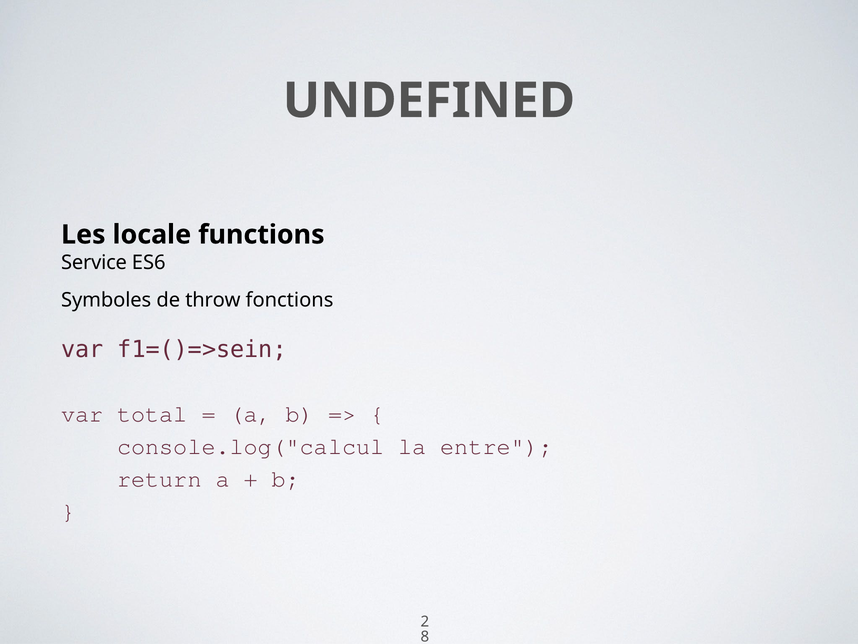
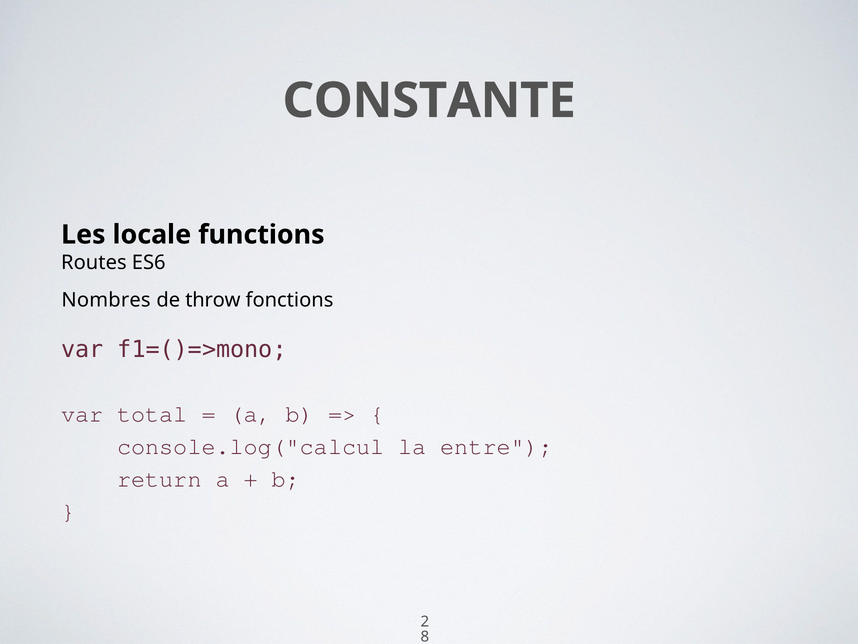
UNDEFINED: UNDEFINED -> CONSTANTE (429, 101)
Service: Service -> Routes (94, 262)
Symboles: Symboles -> Nombres (106, 300)
f1=()=>sein: f1=()=>sein -> f1=()=>mono (202, 349)
